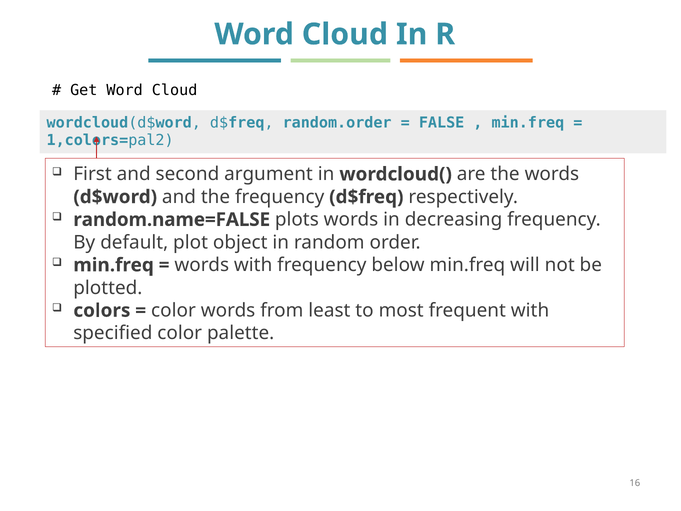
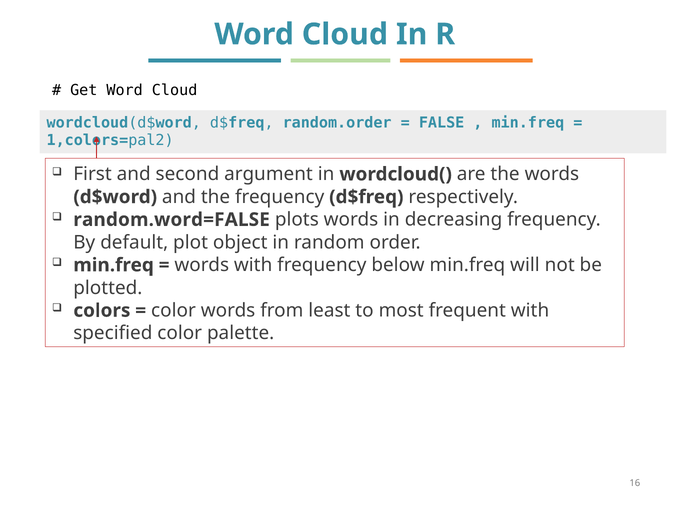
random.name=FALSE: random.name=FALSE -> random.word=FALSE (172, 220)
